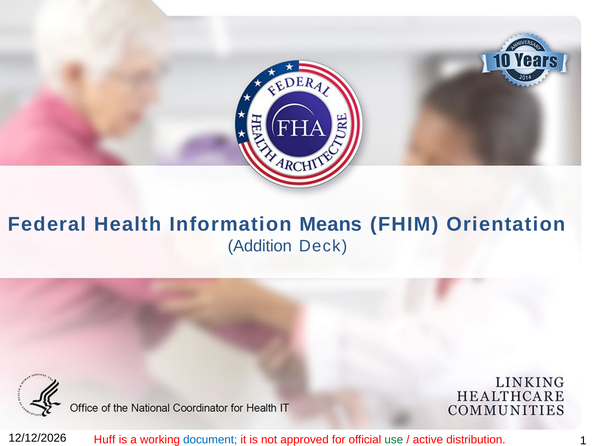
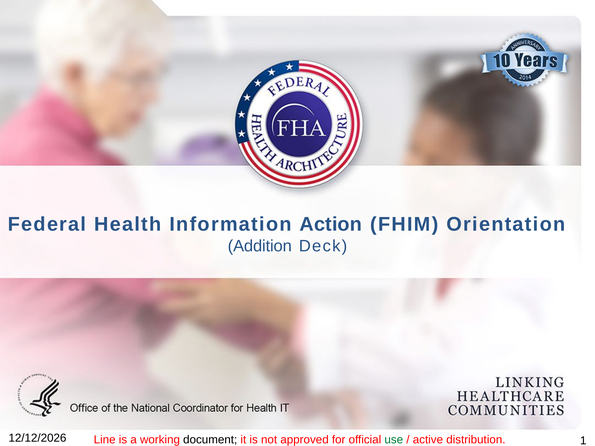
Means: Means -> Action (331, 224)
Huff: Huff -> Line (105, 440)
document colour: blue -> black (210, 440)
